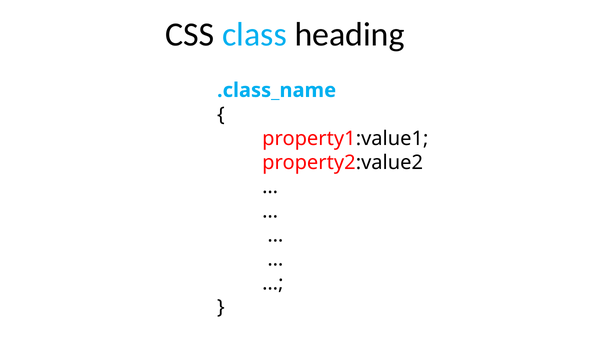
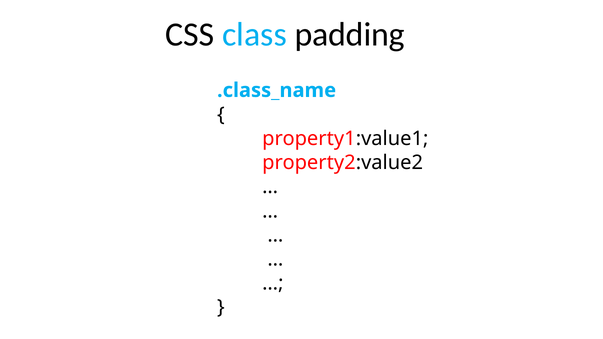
heading: heading -> padding (350, 35)
